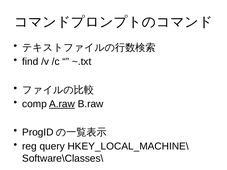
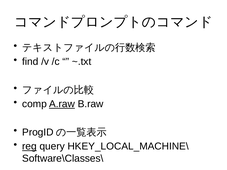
reg underline: none -> present (29, 147)
